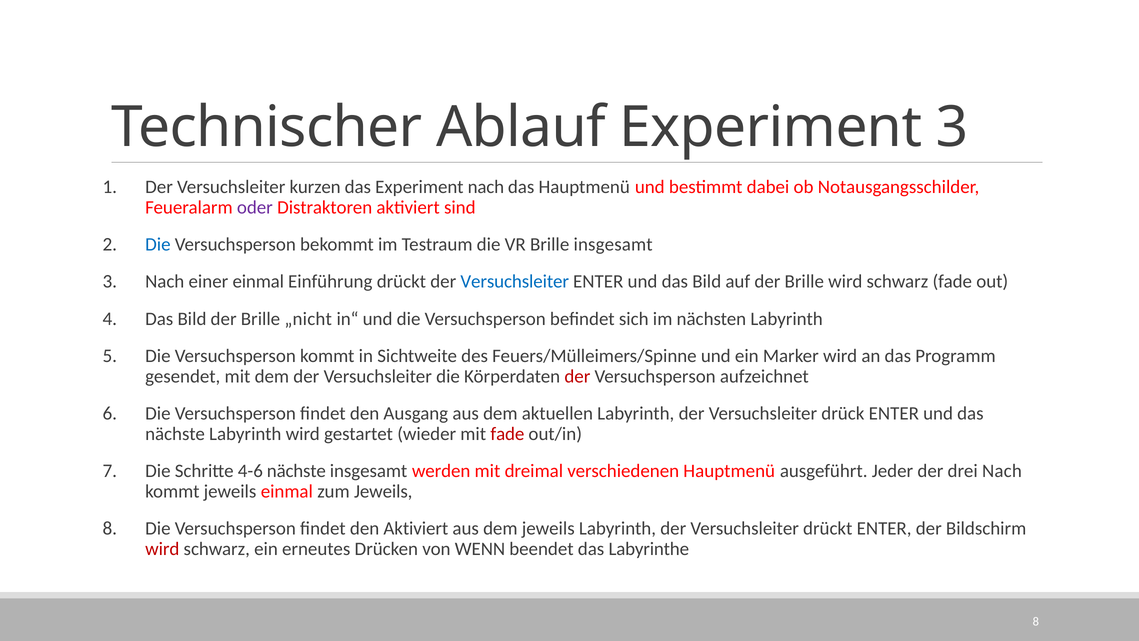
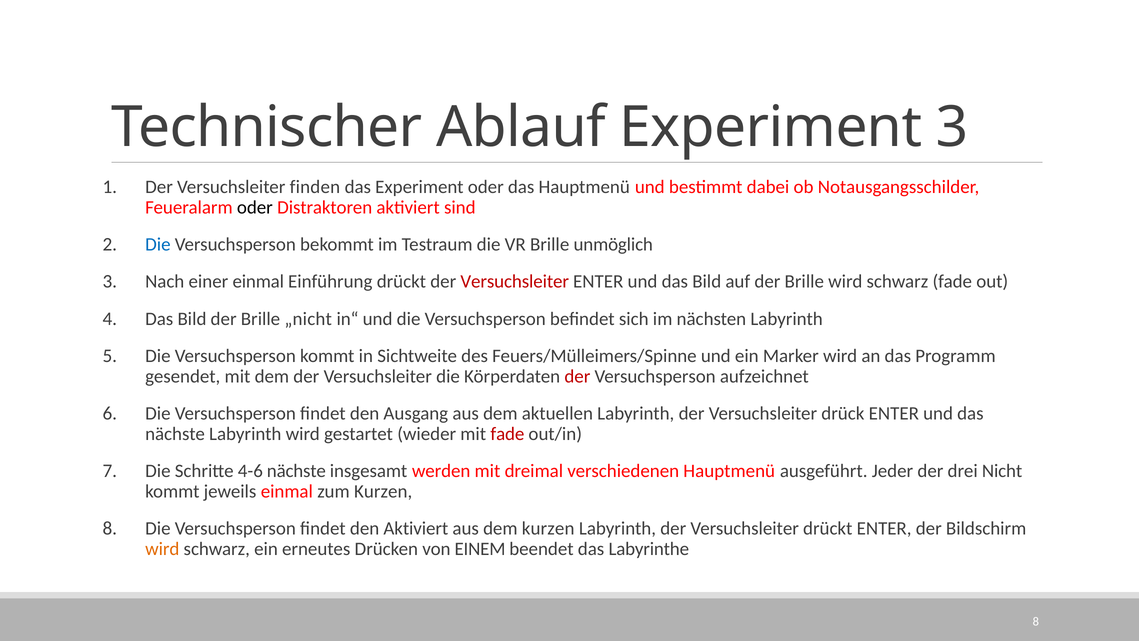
kurzen: kurzen -> finden (315, 187)
Experiment nach: nach -> oder (486, 187)
oder colour: purple -> black (255, 207)
Brille insgesamt: insgesamt -> unmöglich (613, 244)
Versuchsleiter colour: blue -> red (515, 281)
drei Nach: Nach -> Nicht (1002, 471)
zum Jeweils: Jeweils -> Kurzen (383, 491)
dem jeweils: jeweils -> kurzen (548, 528)
wird colour: red -> orange (162, 549)
WENN: WENN -> EINEM (480, 549)
